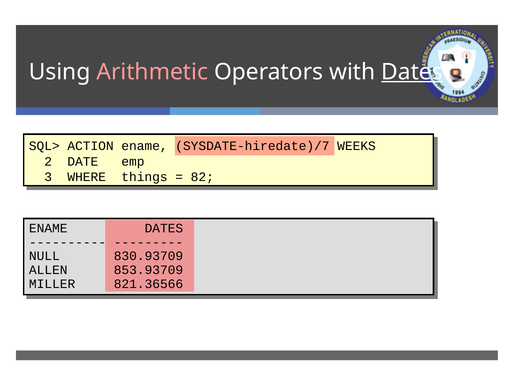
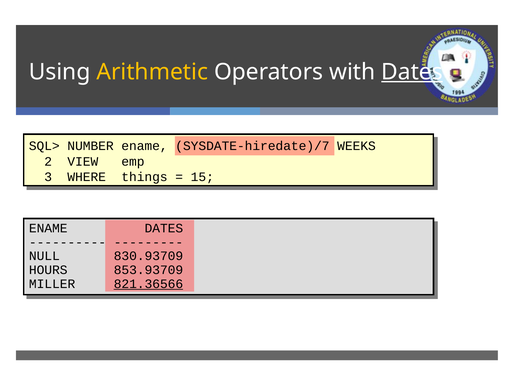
Arithmetic colour: pink -> yellow (152, 72)
ACTION: ACTION -> NUMBER (91, 146)
DATE: DATE -> VIEW (83, 161)
82: 82 -> 15 (202, 177)
ALLEN: ALLEN -> HOURS (48, 270)
821.36566 underline: none -> present (148, 283)
